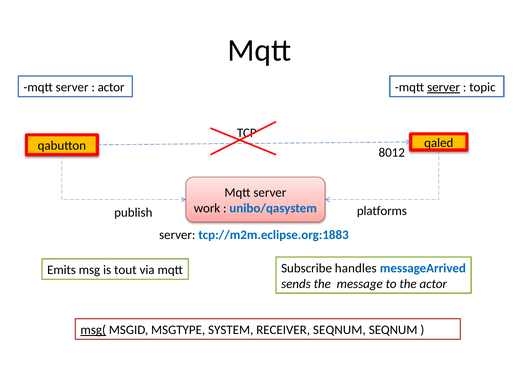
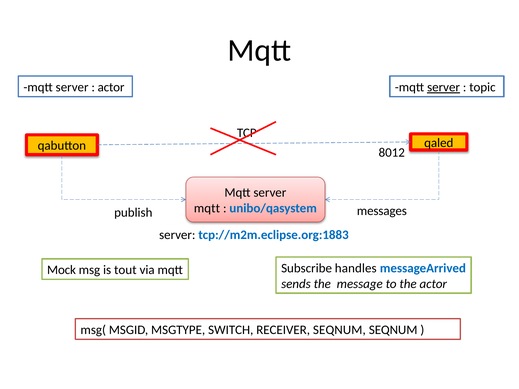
work: work -> mqtt (207, 208)
platforms: platforms -> messages (382, 211)
Emits: Emits -> Mock (62, 270)
msg( underline: present -> none (93, 330)
SYSTEM: SYSTEM -> SWITCH (231, 330)
